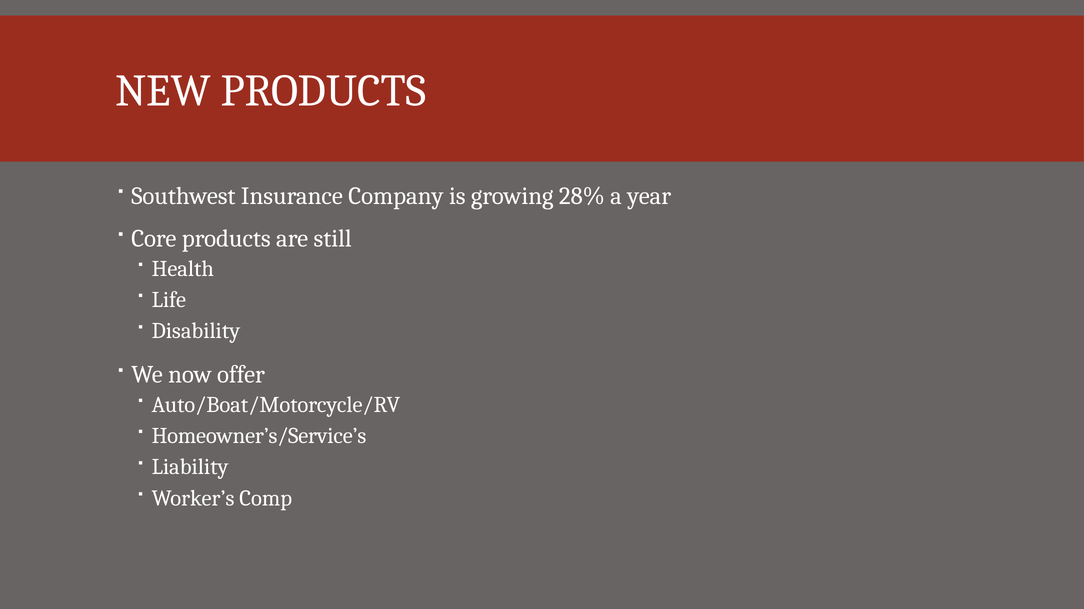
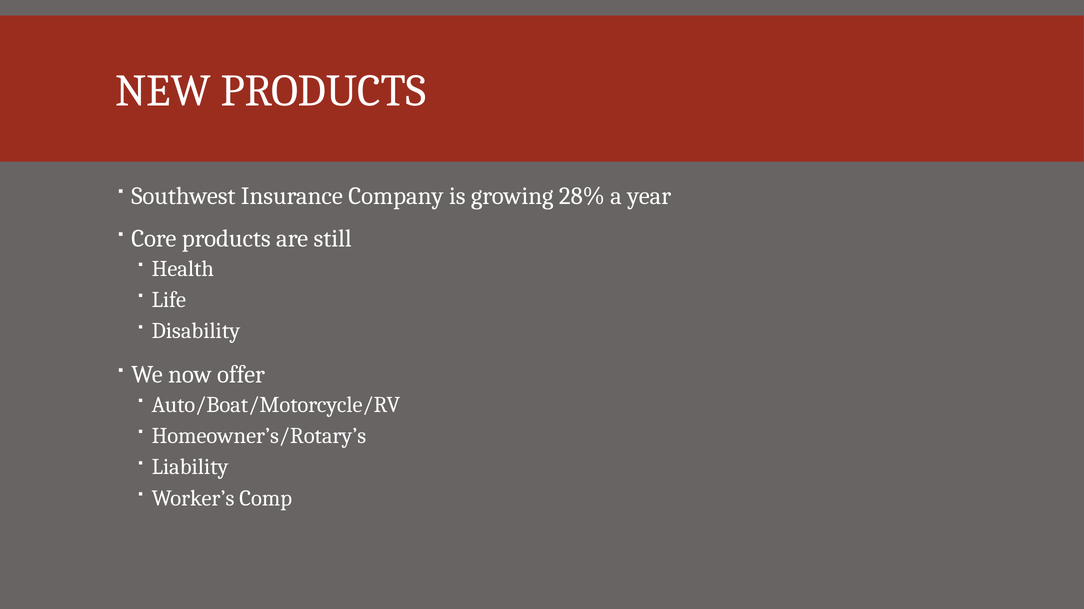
Homeowner’s/Service’s: Homeowner’s/Service’s -> Homeowner’s/Rotary’s (259, 436)
